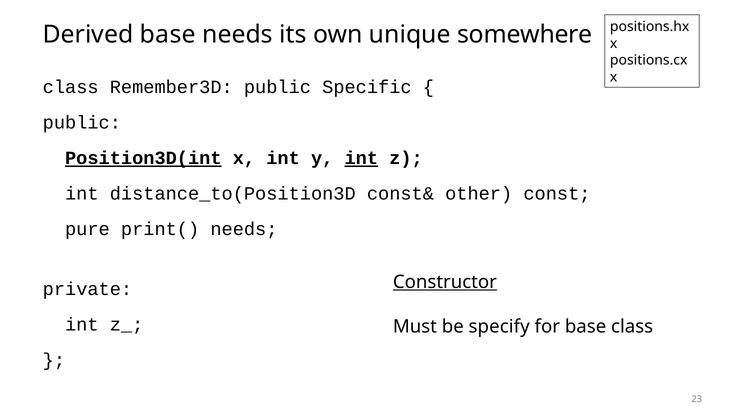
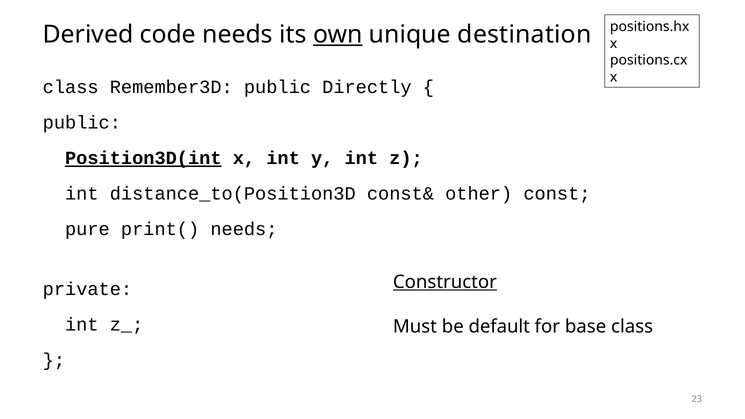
Derived base: base -> code (168, 35)
own underline: none -> present (338, 35)
somewhere: somewhere -> destination (525, 35)
Specific: Specific -> Directly (367, 87)
int underline: present -> none (361, 158)
specify: specify -> default (499, 327)
